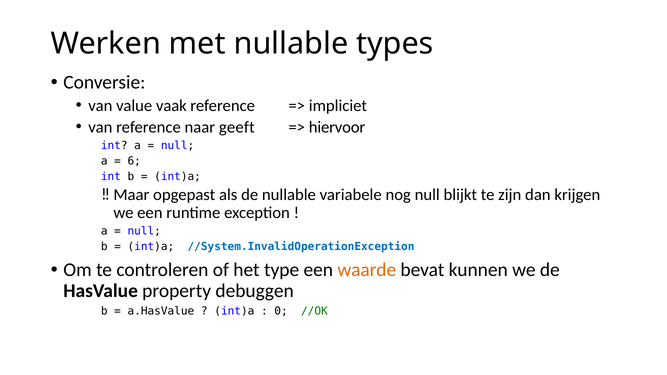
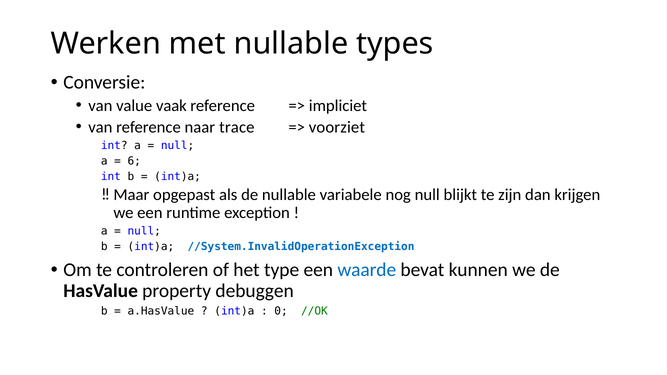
geeft: geeft -> trace (237, 127)
hiervoor: hiervoor -> voorziet (337, 127)
waarde colour: orange -> blue (367, 270)
